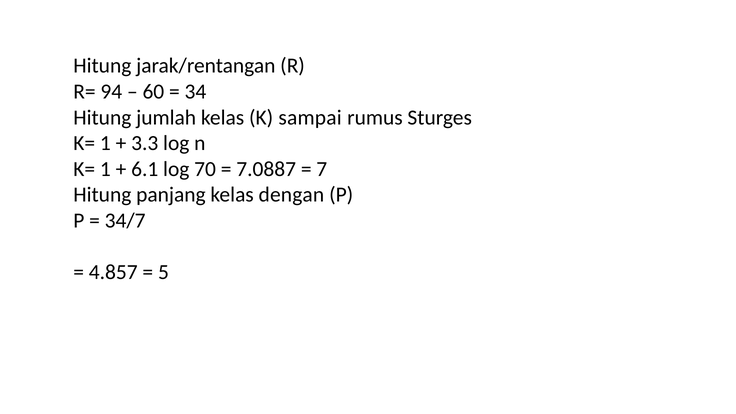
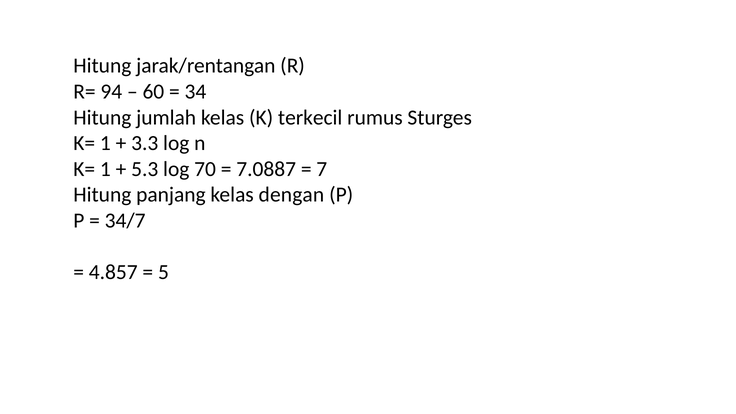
sampai: sampai -> terkecil (310, 117)
6.1: 6.1 -> 5.3 (145, 169)
